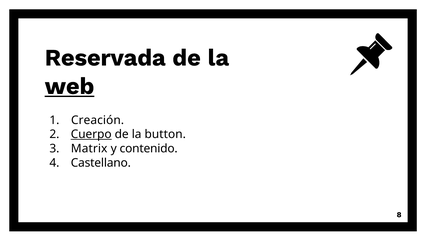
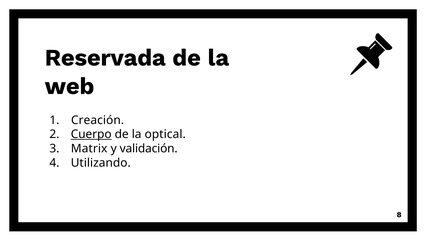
web underline: present -> none (70, 86)
button: button -> optical (165, 134)
contenido: contenido -> validación (149, 148)
Castellano: Castellano -> Utilizando (101, 163)
